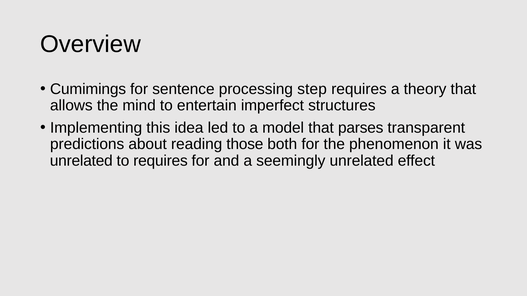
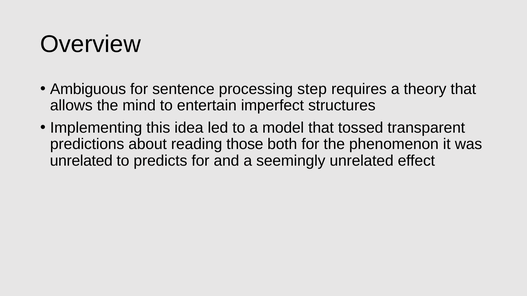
Cumimings: Cumimings -> Ambiguous (88, 89)
parses: parses -> tossed (361, 128)
to requires: requires -> predicts (160, 161)
